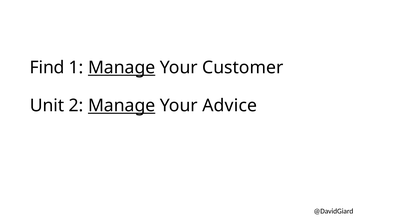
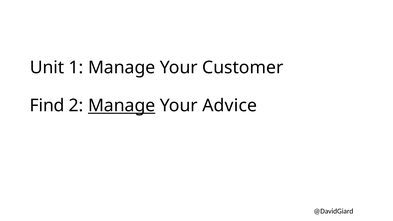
Find: Find -> Unit (47, 68)
Manage underline: present -> none (122, 68)
Unit: Unit -> Find (47, 106)
